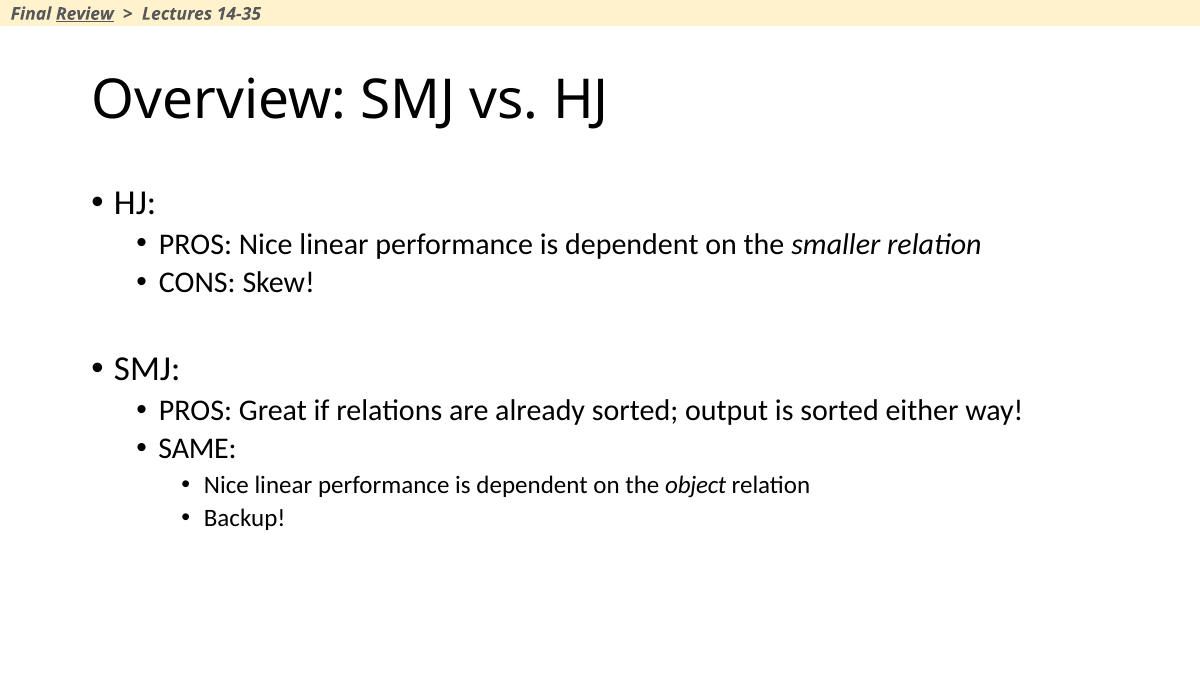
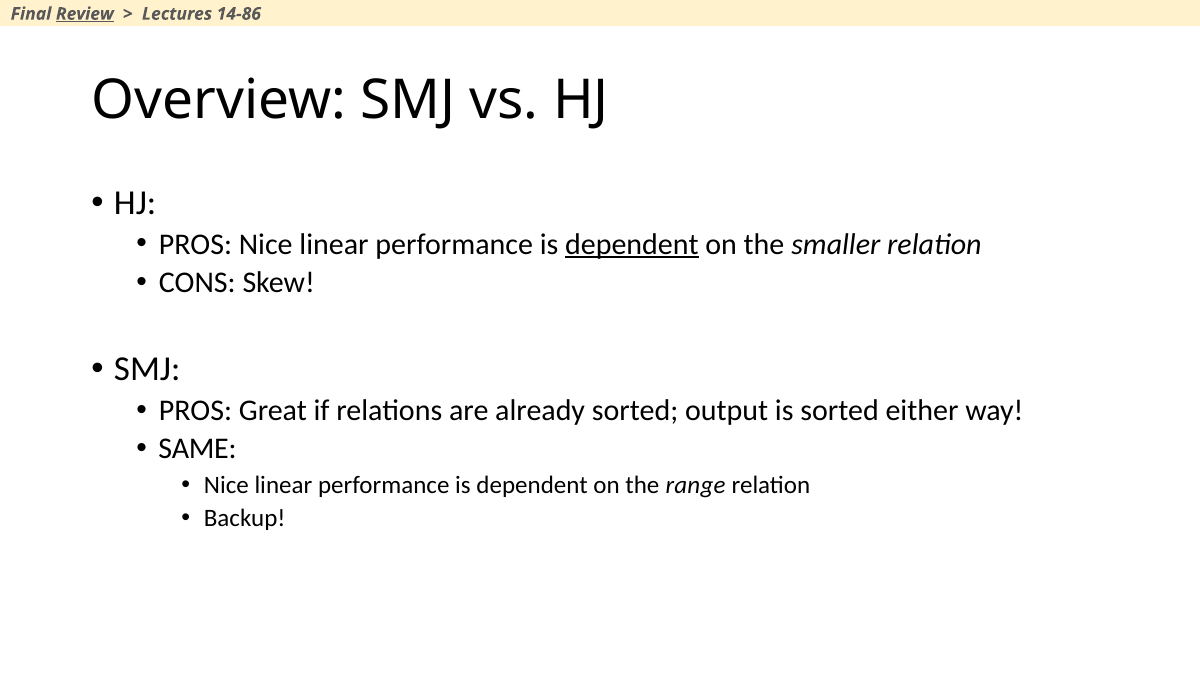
14-35: 14-35 -> 14-86 (239, 14)
dependent underline: none -> present (632, 244)
object: object -> range (696, 485)
